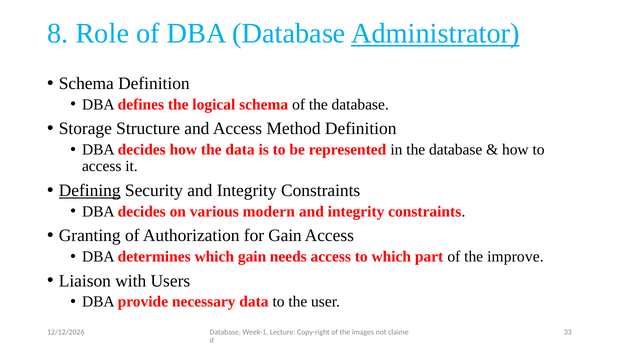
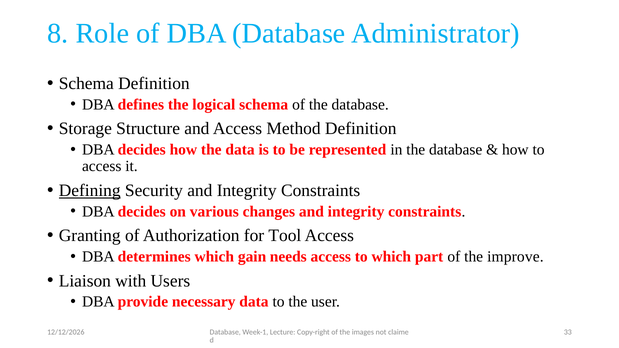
Administrator underline: present -> none (435, 33)
modern: modern -> changes (269, 212)
for Gain: Gain -> Tool (285, 236)
